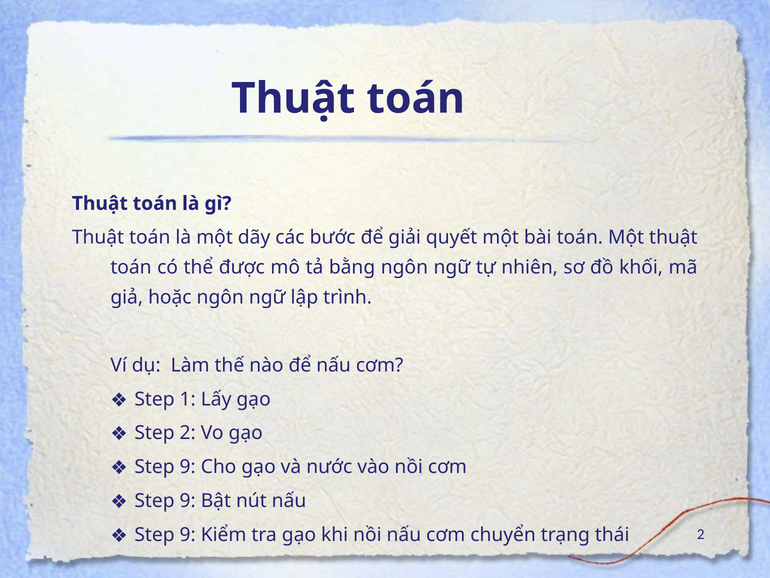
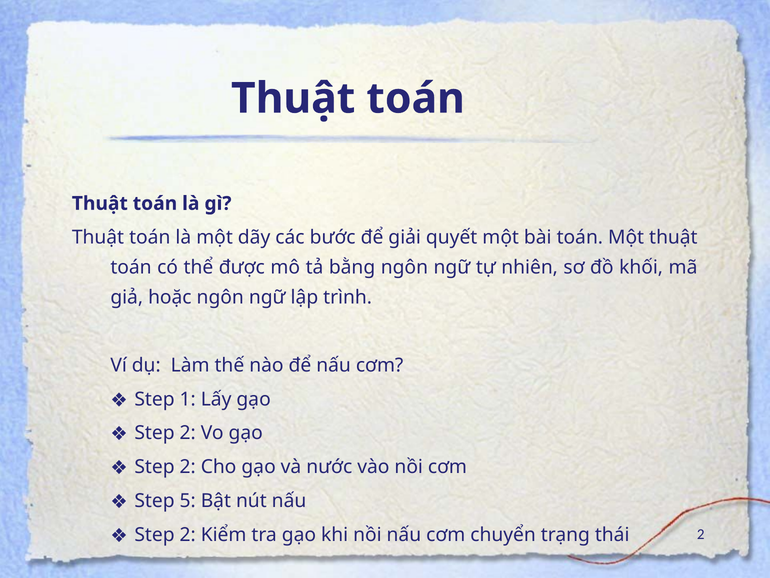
9: 9 -> 2 (188, 467)
9: 9 -> 5 (188, 500)
9: 9 -> 2 (188, 534)
